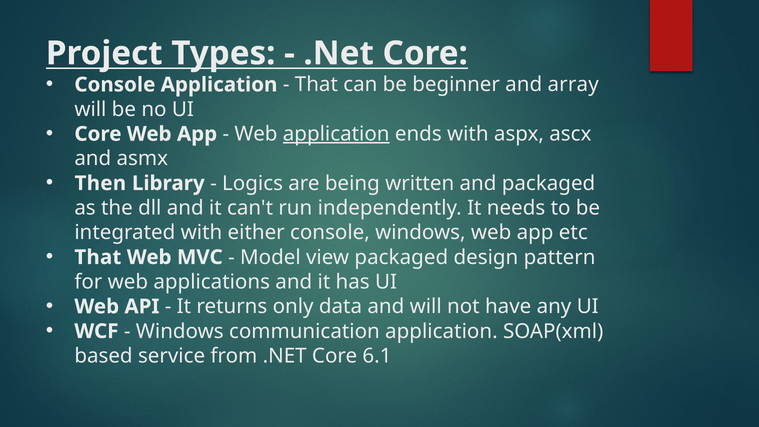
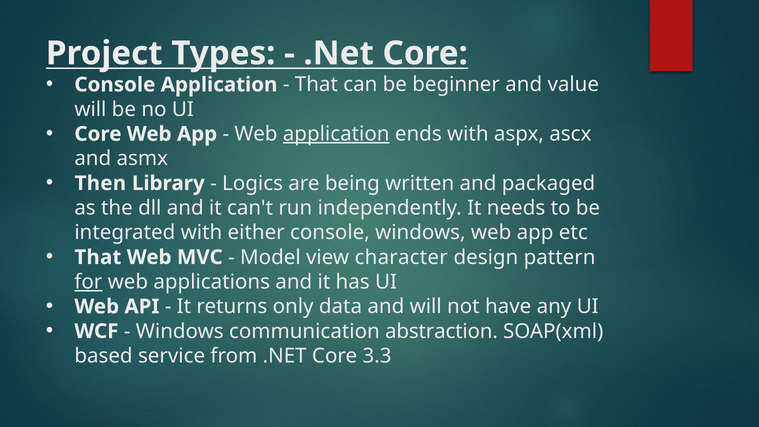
array: array -> value (573, 85)
view packaged: packaged -> character (401, 257)
for underline: none -> present (88, 282)
communication application: application -> abstraction (442, 331)
6.1: 6.1 -> 3.3 (377, 356)
